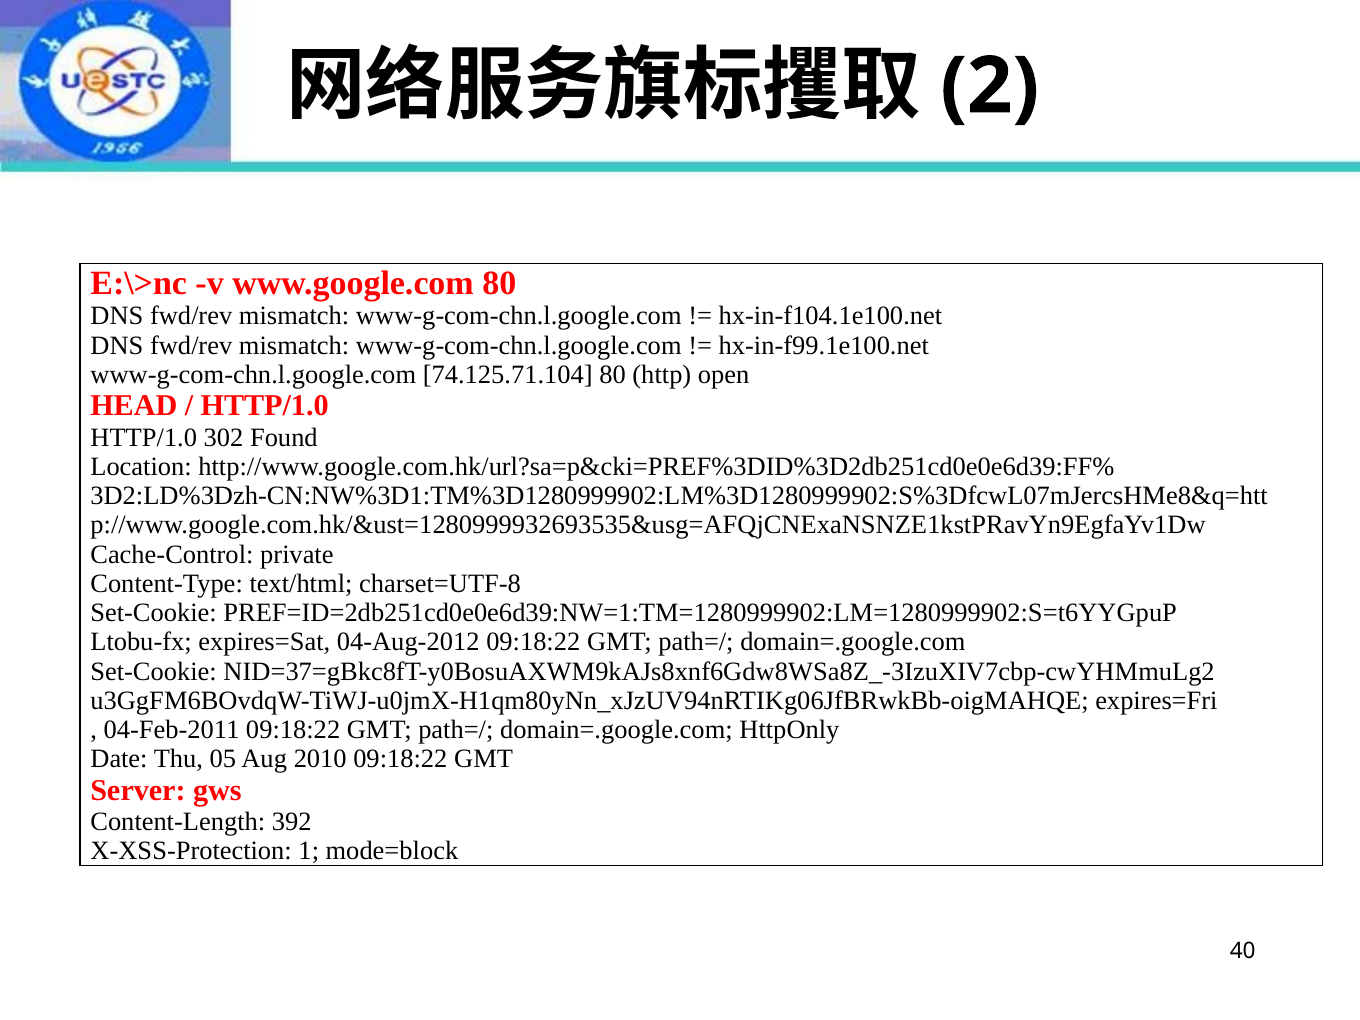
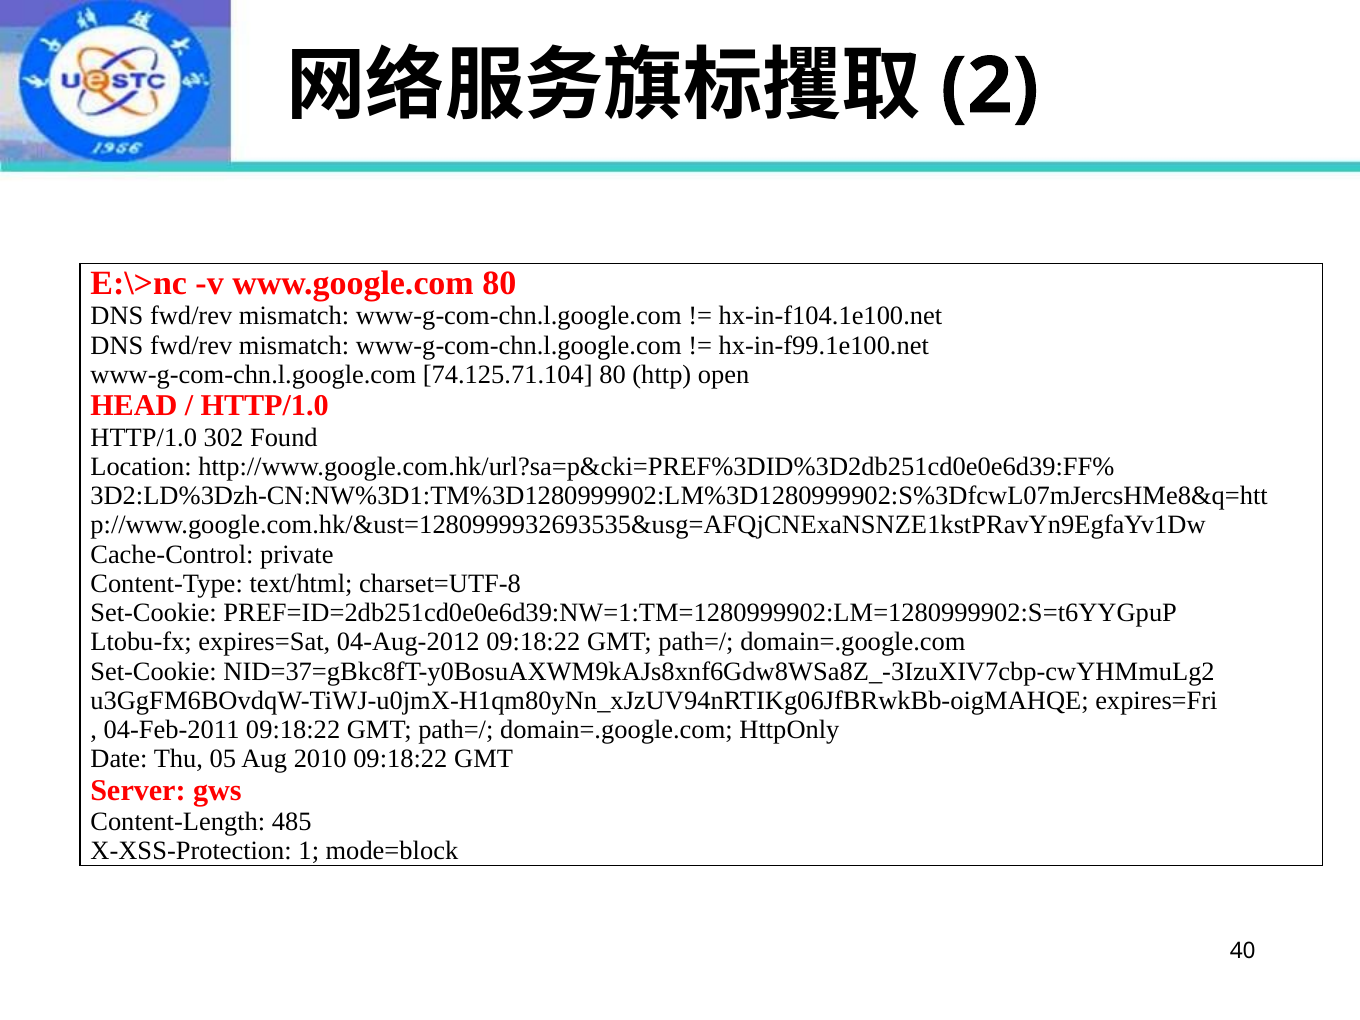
392: 392 -> 485 (292, 822)
